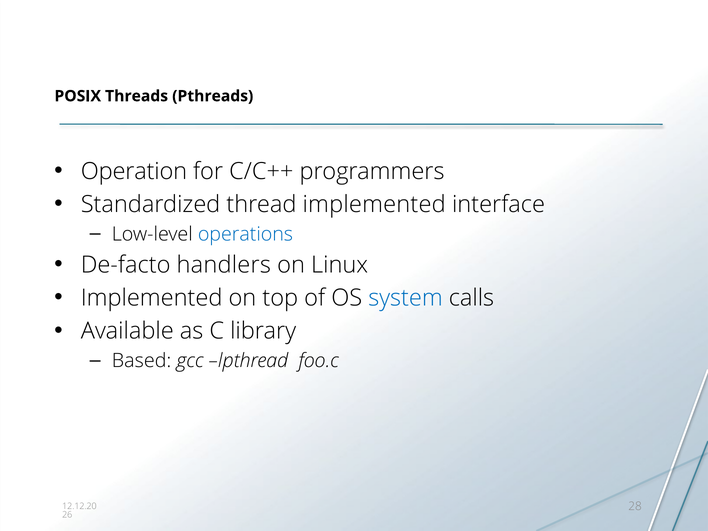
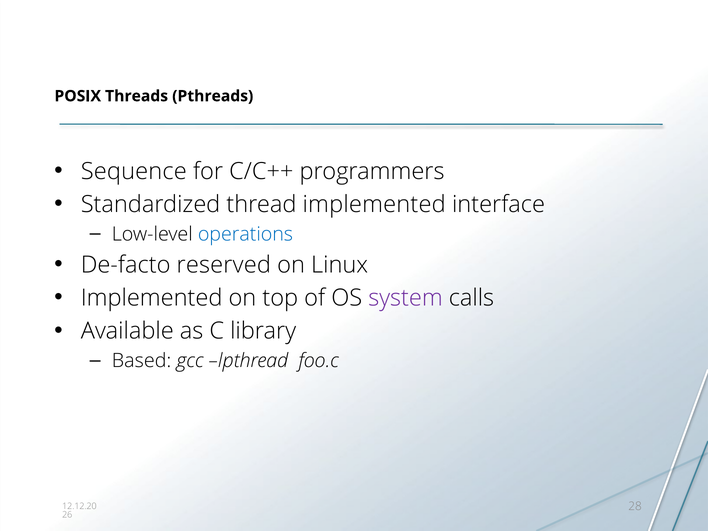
Operation: Operation -> Sequence (134, 171)
handlers: handlers -> reserved (224, 265)
system colour: blue -> purple (405, 298)
